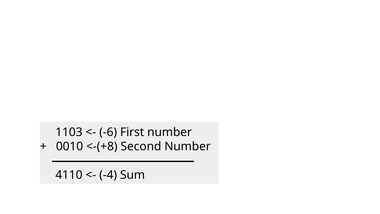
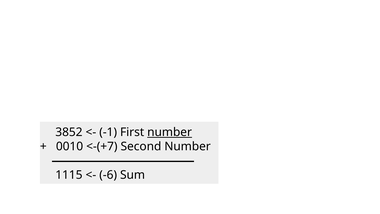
1103: 1103 -> 3852 (69, 132)
-6: -6 -> -1 (108, 132)
number underline: none -> present (170, 132)
<-(+8: <-(+8 -> <-(+7 (102, 146)
4110: 4110 -> 1115 (69, 175)
-4: -4 -> -6 (108, 175)
